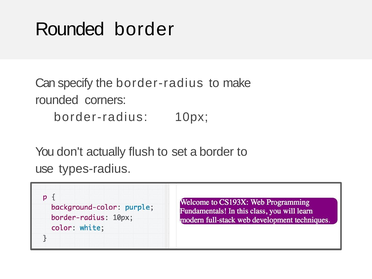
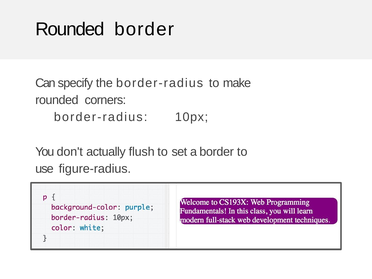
types-radius: types-radius -> figure-radius (95, 169)
